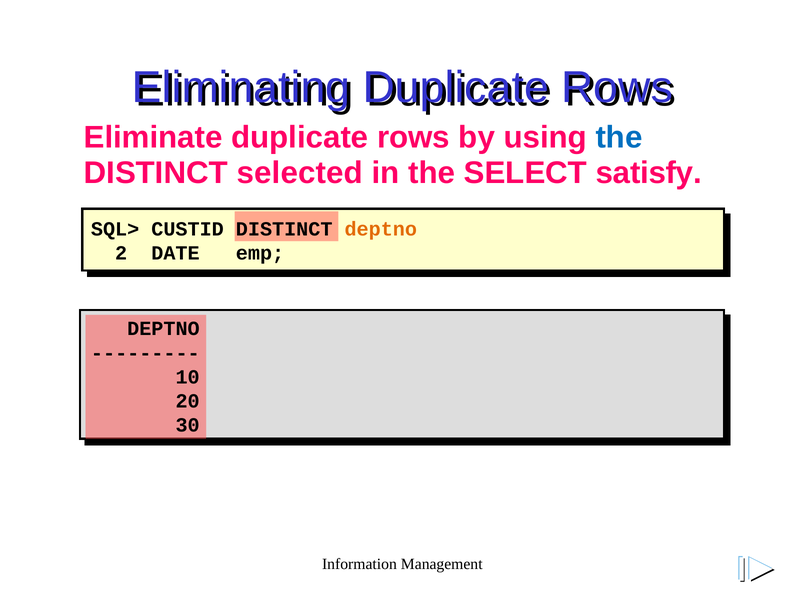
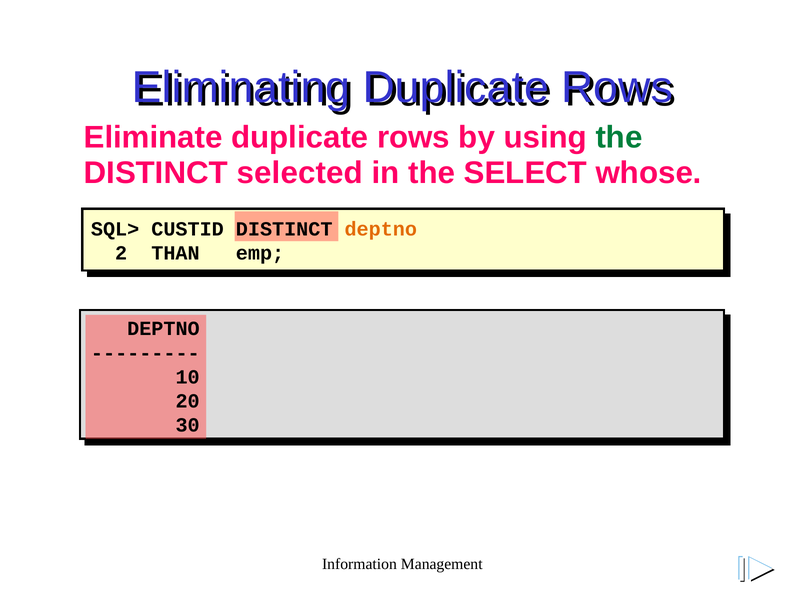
the colour: blue -> green (619, 138)
satisfy: satisfy -> whose (649, 173)
DATE: DATE -> THAN (175, 253)
